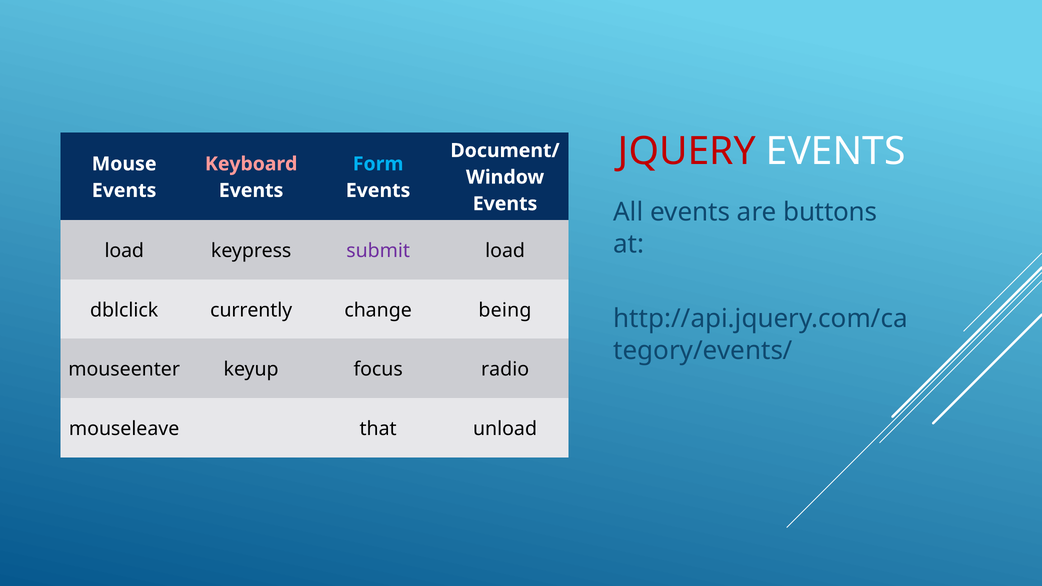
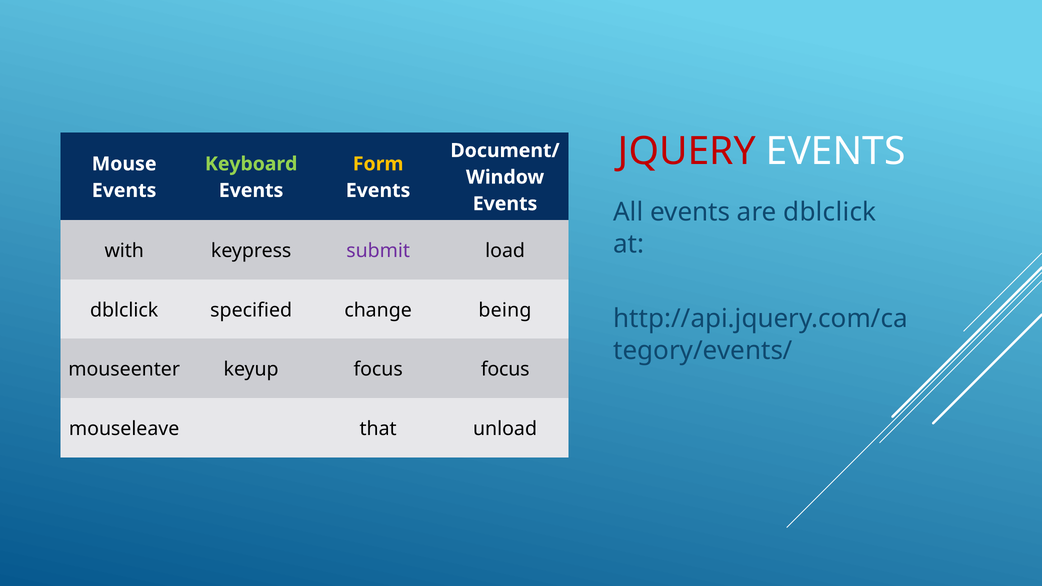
Keyboard colour: pink -> light green (251, 164)
Form colour: light blue -> yellow (378, 164)
are buttons: buttons -> dblclick (830, 212)
load: load -> with (124, 251)
currently: currently -> specified (251, 310)
focus radio: radio -> focus (505, 369)
